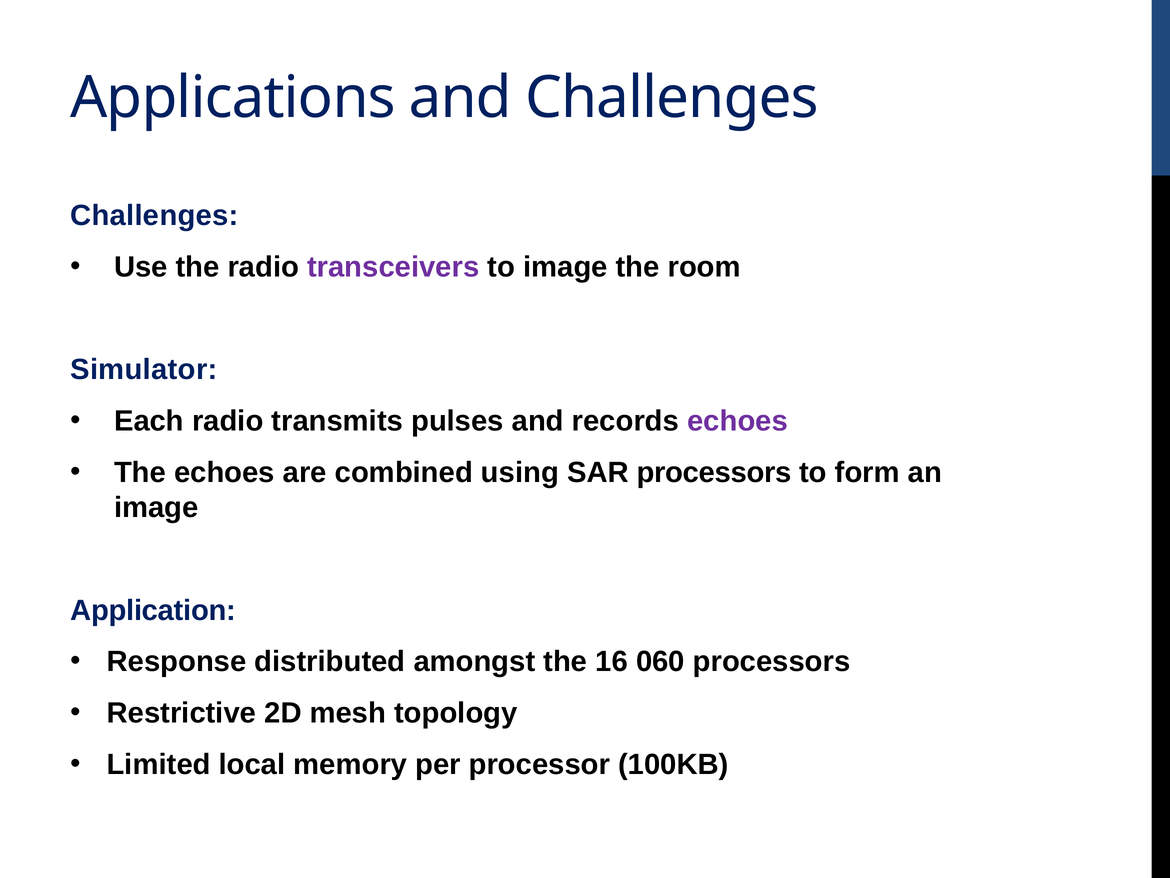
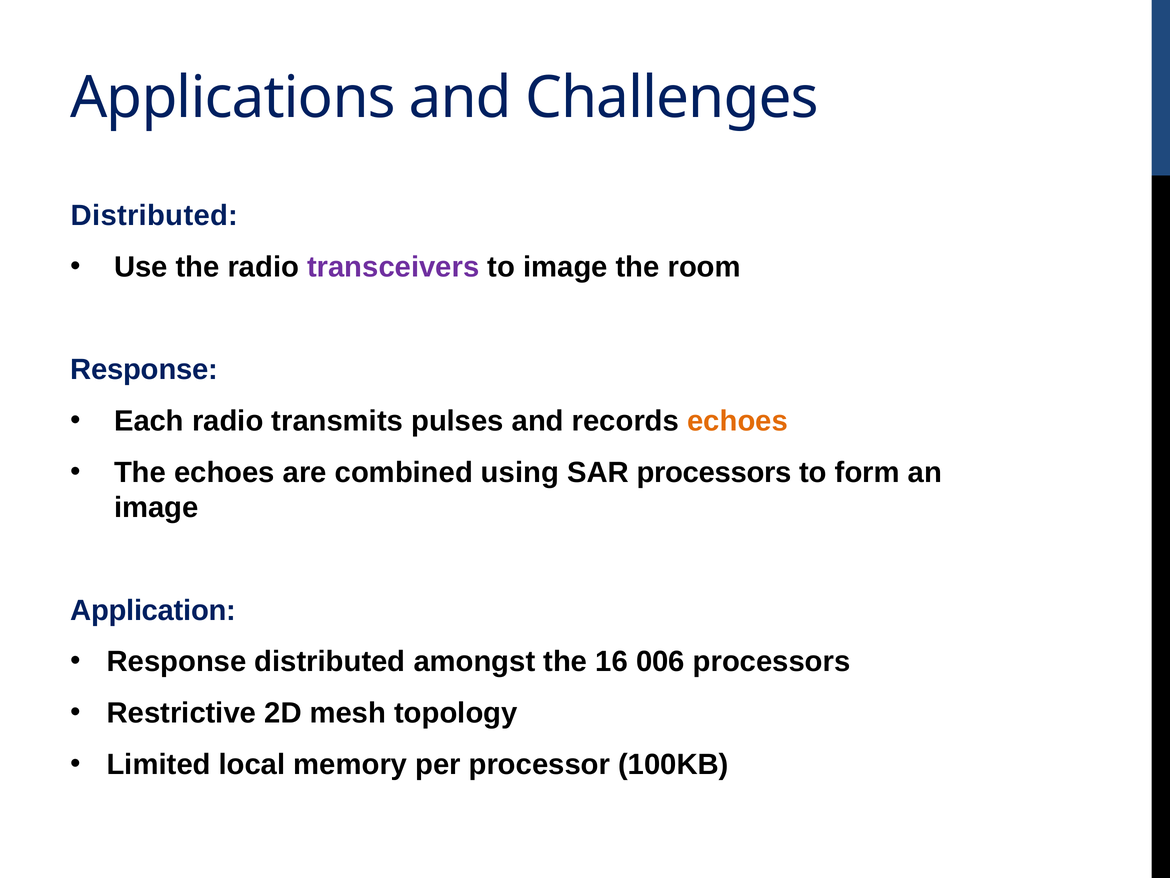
Challenges: Challenges -> Distributed (154, 215)
Simulator: Simulator -> Response (144, 369)
echoes colour: purple -> orange (738, 421)
060: 060 -> 006 (660, 661)
